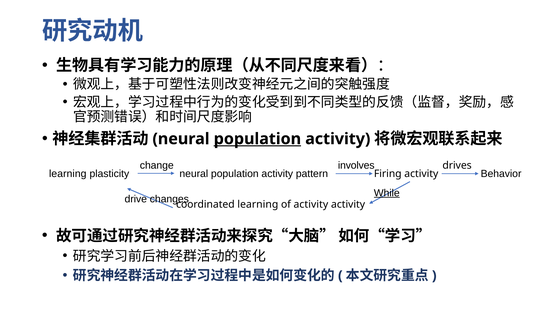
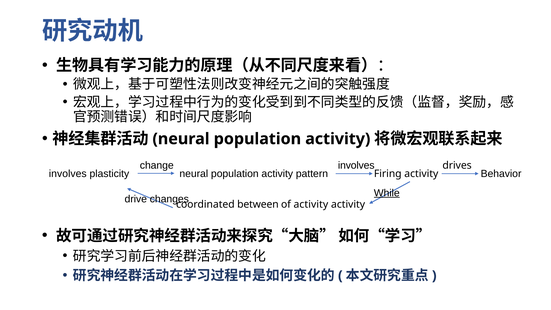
population underline: present -> none (257, 139)
learning: learning -> involves (68, 174)
coordinated learning: learning -> between (258, 204)
